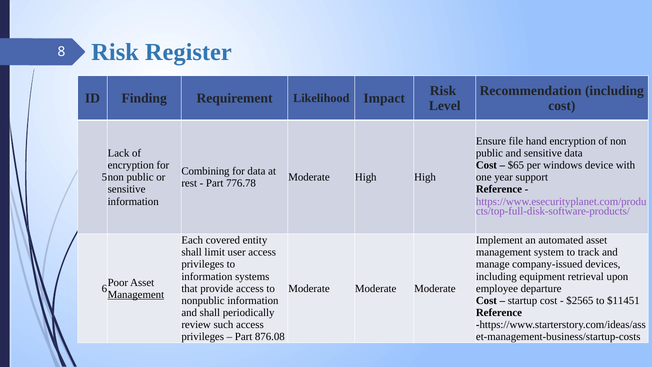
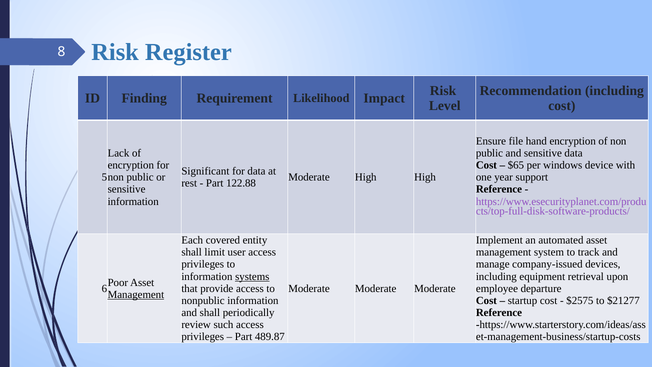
Combining: Combining -> Significant (205, 171)
776.78: 776.78 -> 122.88 (241, 183)
systems underline: none -> present (252, 276)
$2565: $2565 -> $2575 (580, 300)
$11451: $11451 -> $21277 (623, 300)
876.08: 876.08 -> 489.87 (270, 337)
